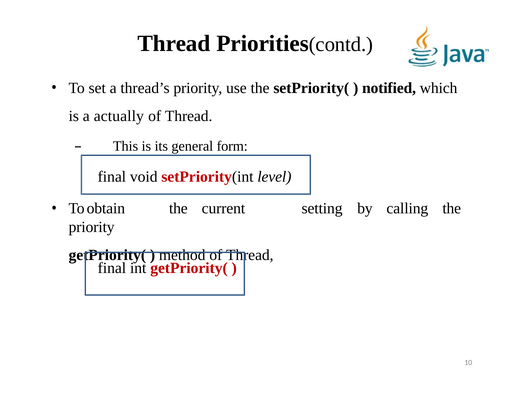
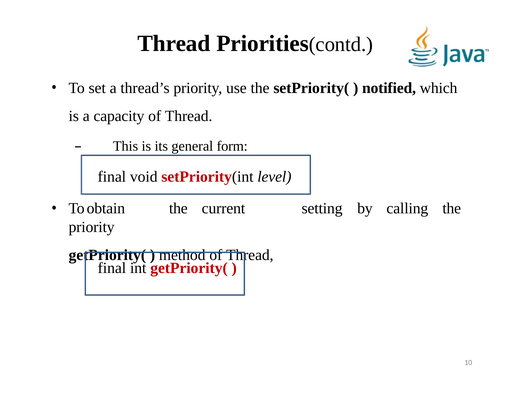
actually: actually -> capacity (119, 116)
